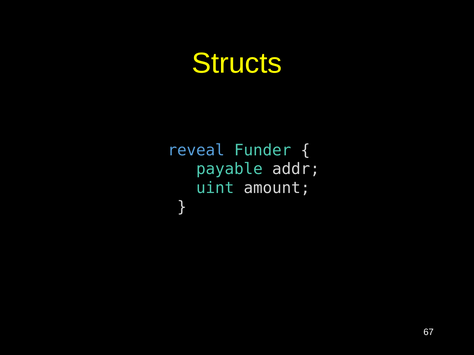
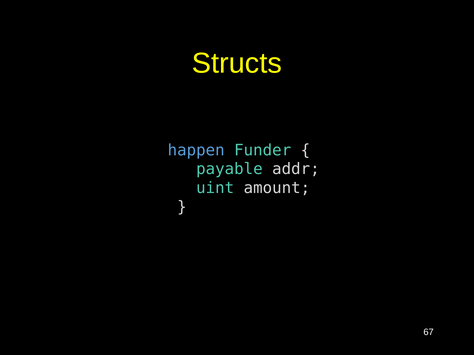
reveal: reveal -> happen (196, 150)
